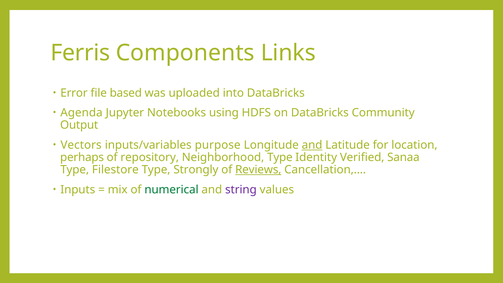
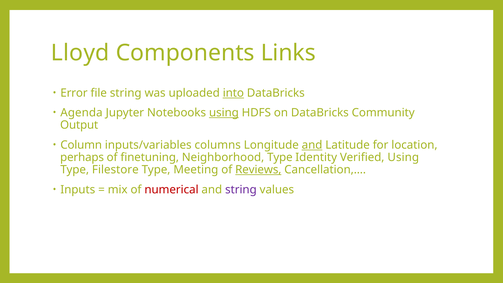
Ferris: Ferris -> Lloyd (80, 53)
file based: based -> string (126, 93)
into underline: none -> present (233, 93)
using underline: none -> present (224, 113)
Vectors: Vectors -> Column (81, 145)
purpose: purpose -> columns (218, 145)
repository: repository -> finetuning (150, 157)
Verified Sanaa: Sanaa -> Using (403, 157)
Strongly: Strongly -> Meeting (196, 170)
numerical colour: green -> red (172, 190)
